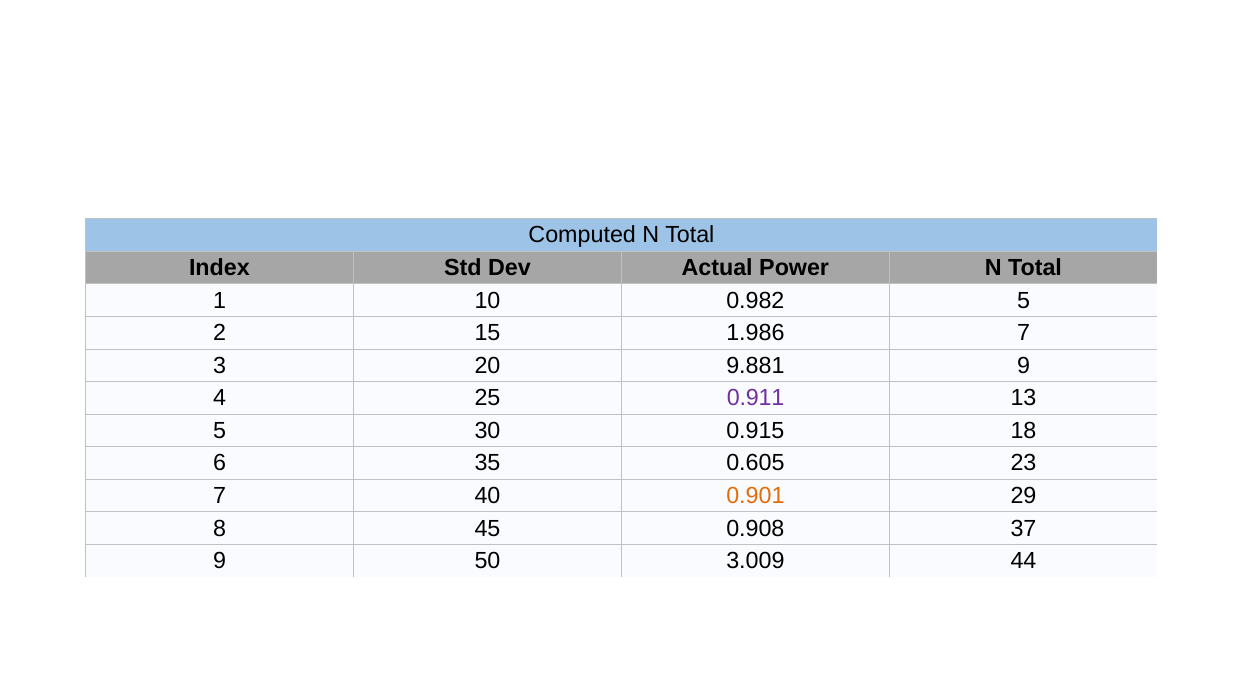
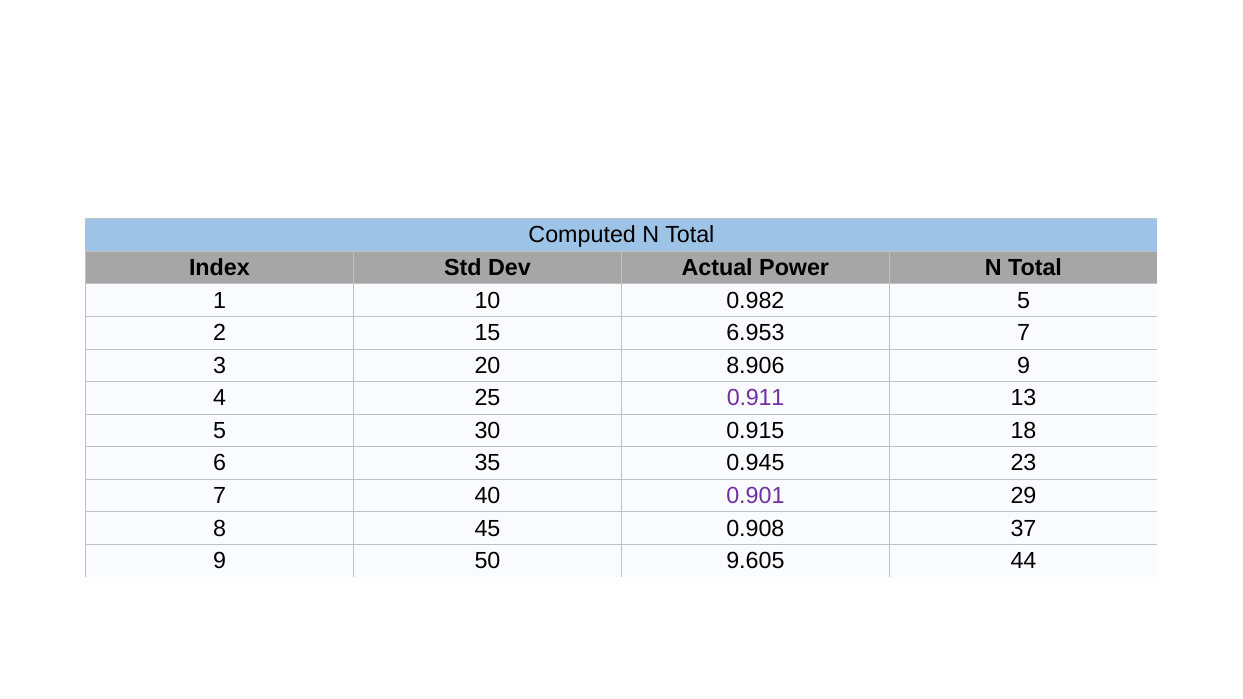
1.986: 1.986 -> 6.953 (755, 333)
9.881: 9.881 -> 8.906 (755, 366)
0.605: 0.605 -> 0.945 (755, 463)
0.901 colour: orange -> purple (755, 496)
3.009: 3.009 -> 9.605 (755, 561)
